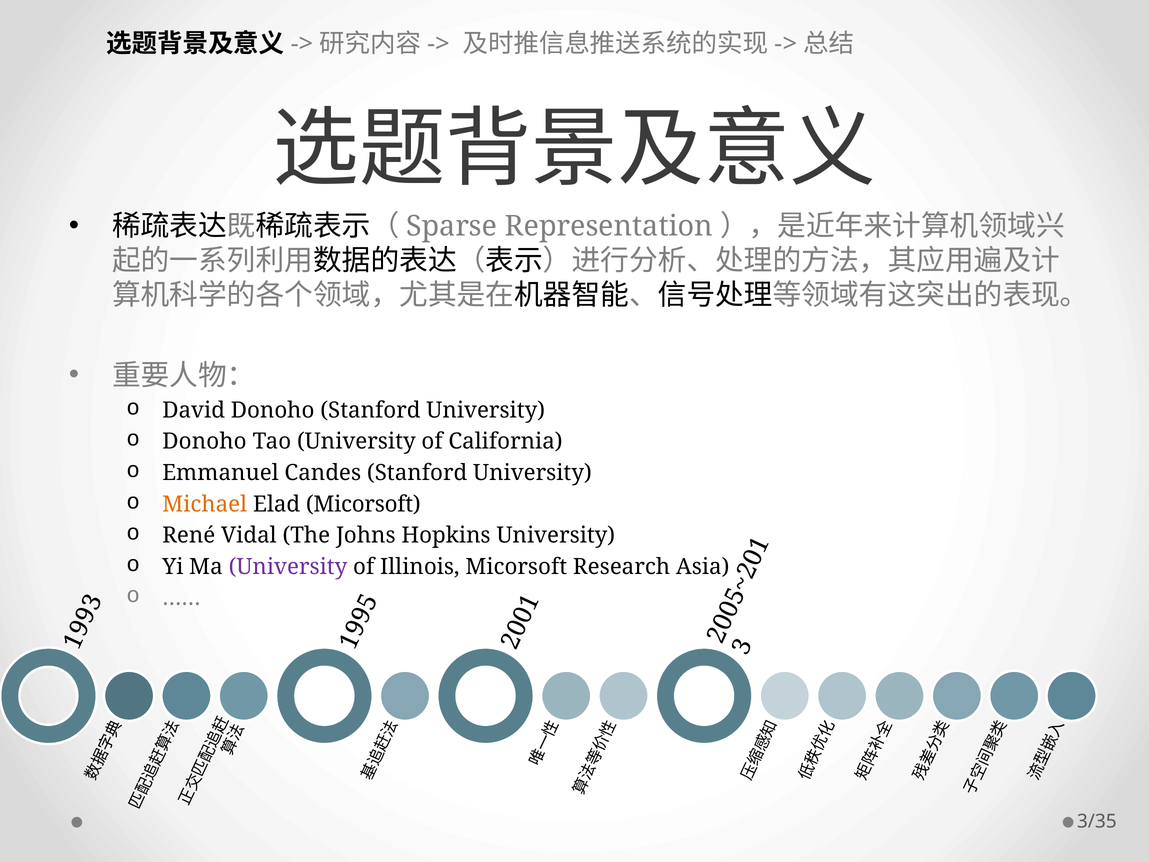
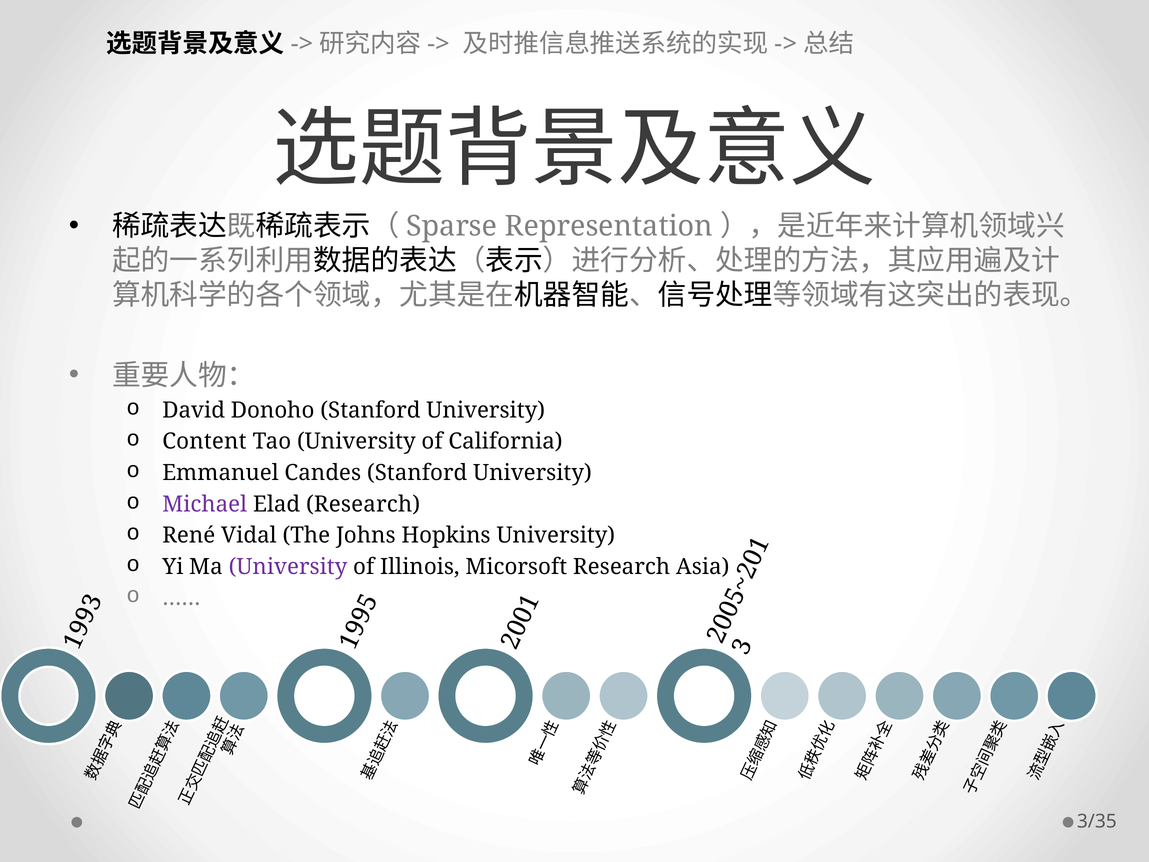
Donoho: Donoho -> Content (204, 441)
Michael colour: orange -> purple (205, 504)
Elad Micorsoft: Micorsoft -> Research (363, 504)
